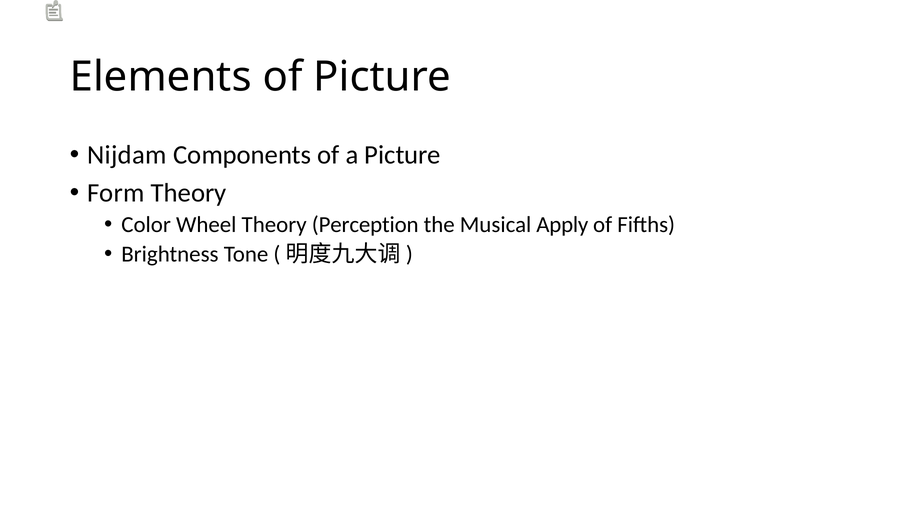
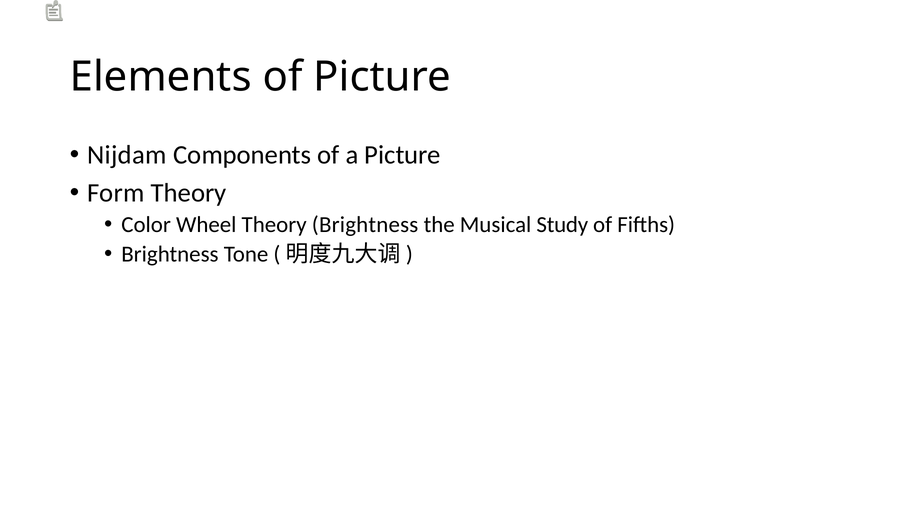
Theory Perception: Perception -> Brightness (365, 225)
Apply: Apply -> Study (562, 225)
